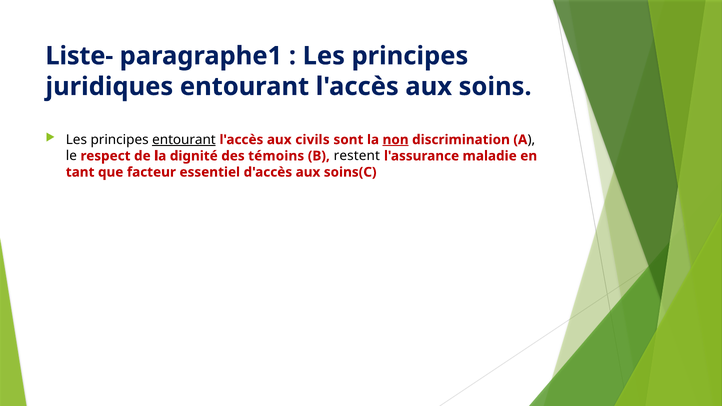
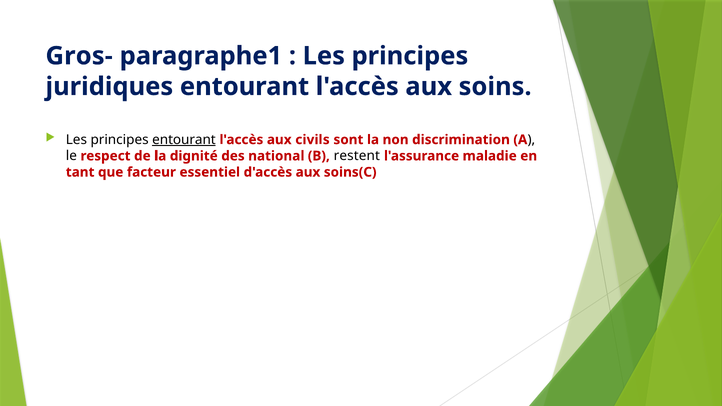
Liste-: Liste- -> Gros- (79, 56)
non underline: present -> none (396, 140)
témoins: témoins -> national (276, 156)
